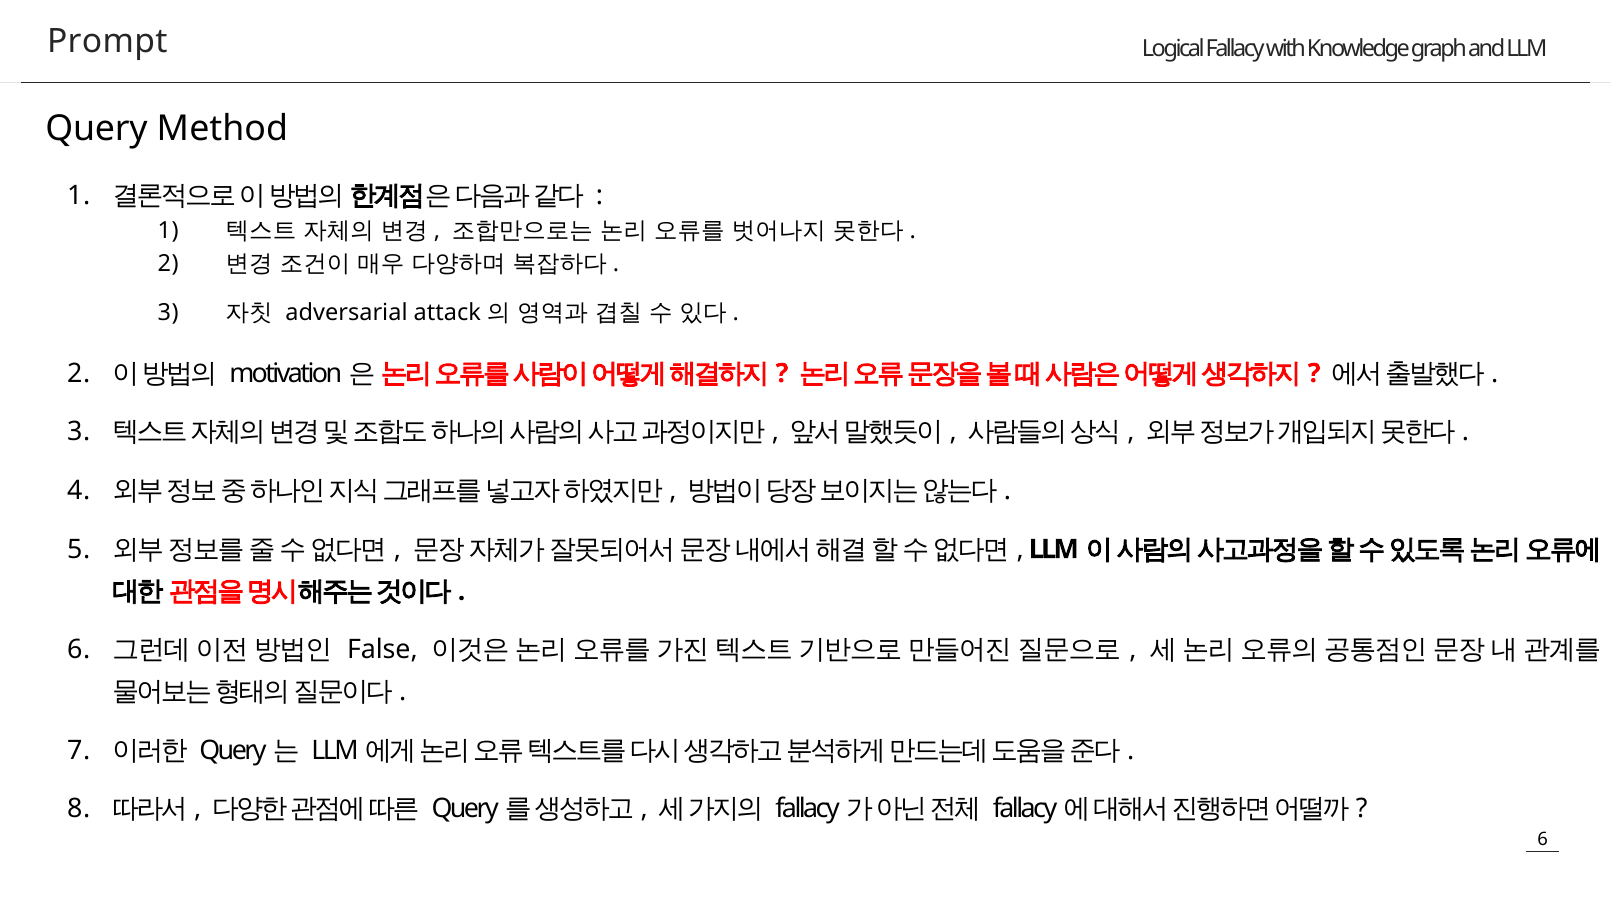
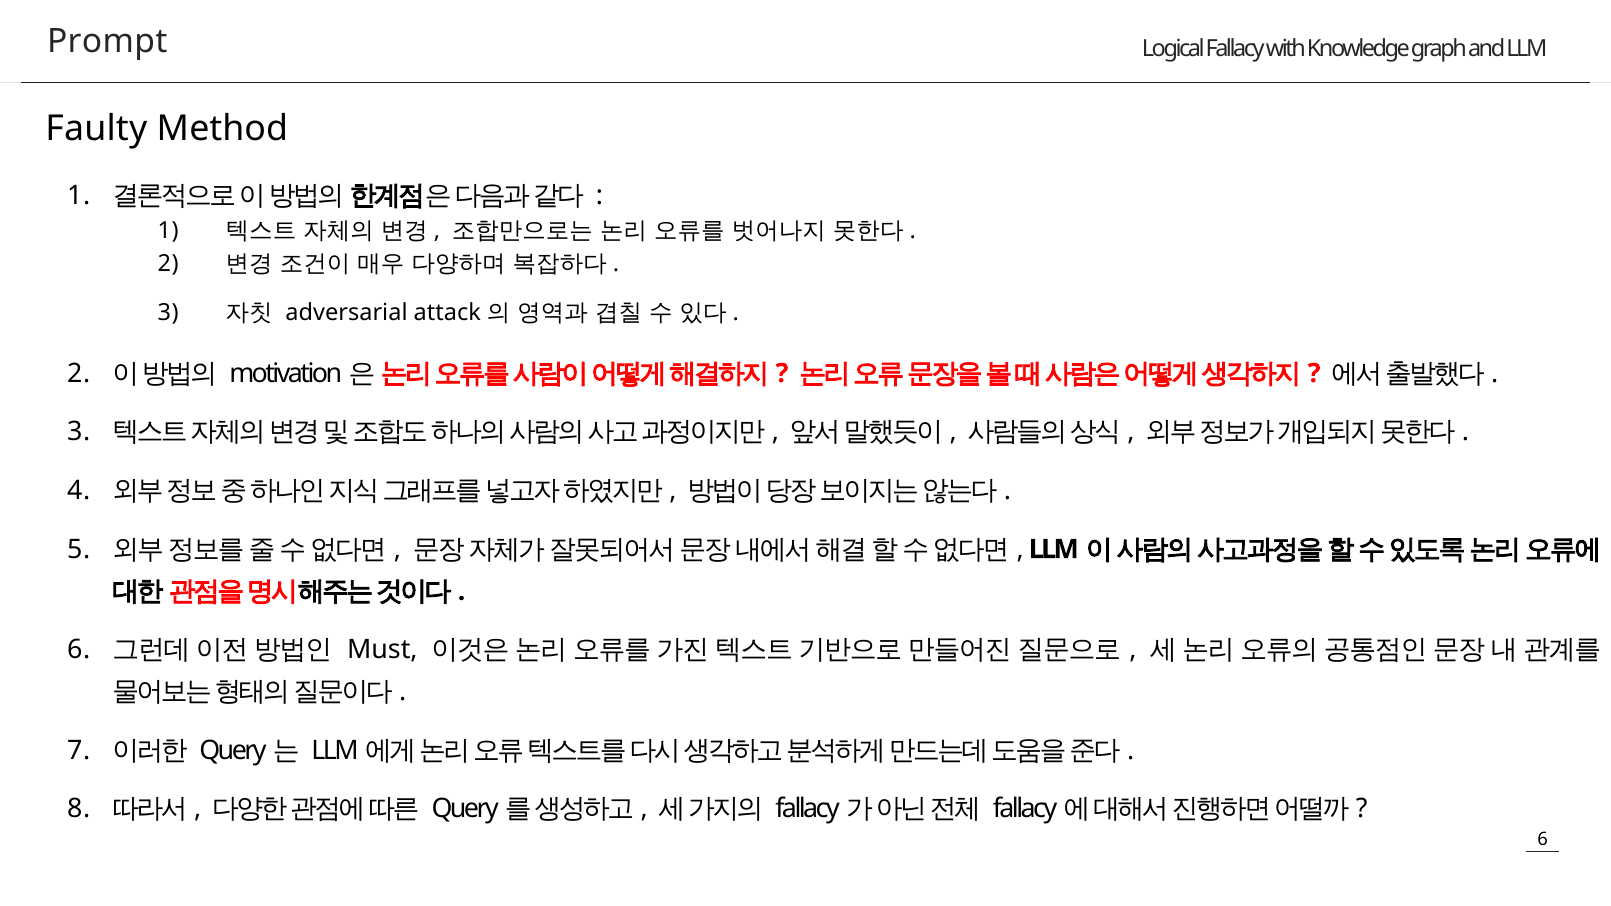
Query: Query -> Faulty (96, 128)
False: False -> Must (382, 650)
